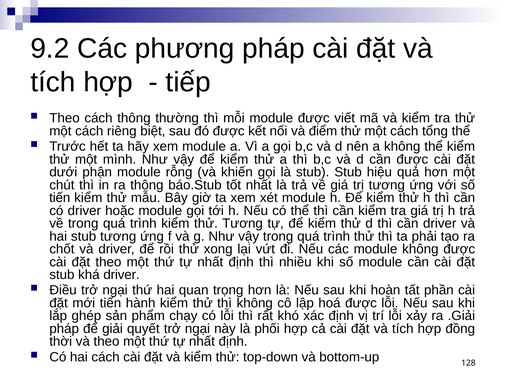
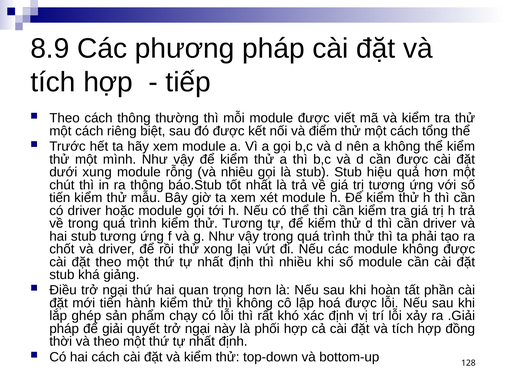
9.2: 9.2 -> 8.9 (50, 48)
phận: phận -> xung (97, 172)
khiến: khiến -> nhiêu (237, 172)
khá driver: driver -> giảng (121, 274)
